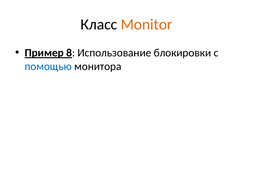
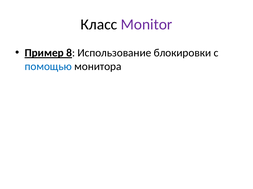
Monitor colour: orange -> purple (147, 24)
